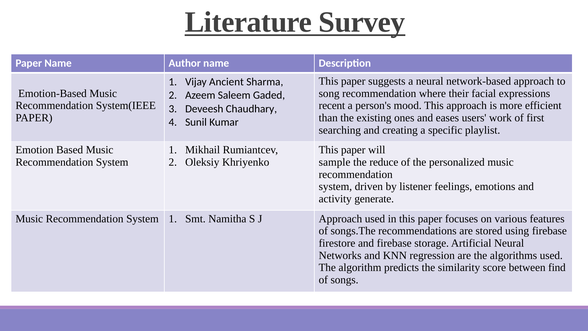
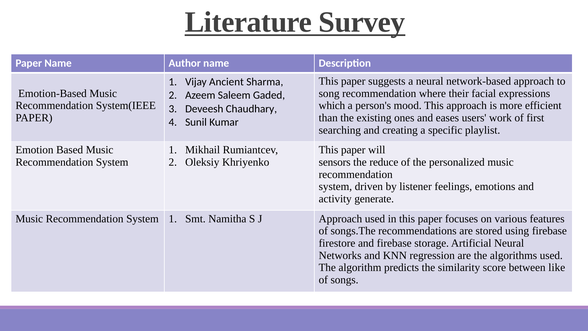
recent: recent -> which (332, 106)
sample: sample -> sensors (335, 162)
find: find -> like (557, 267)
